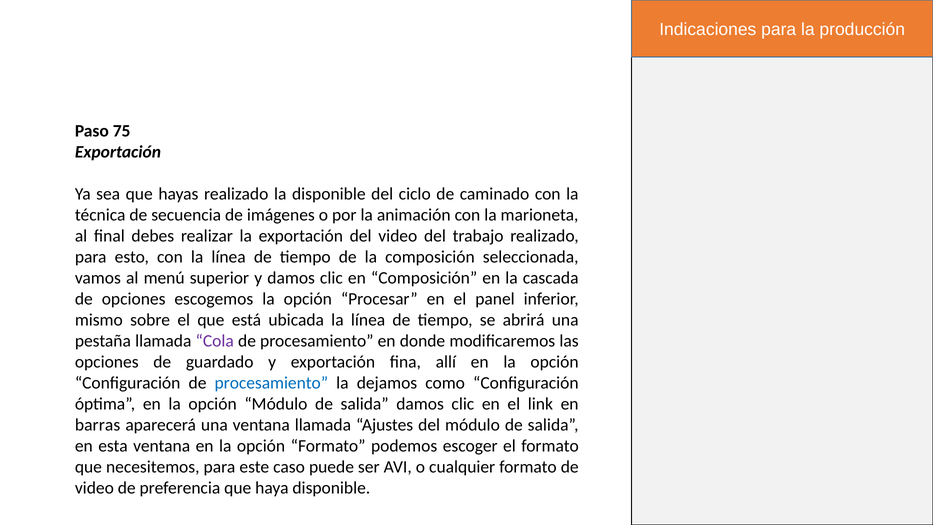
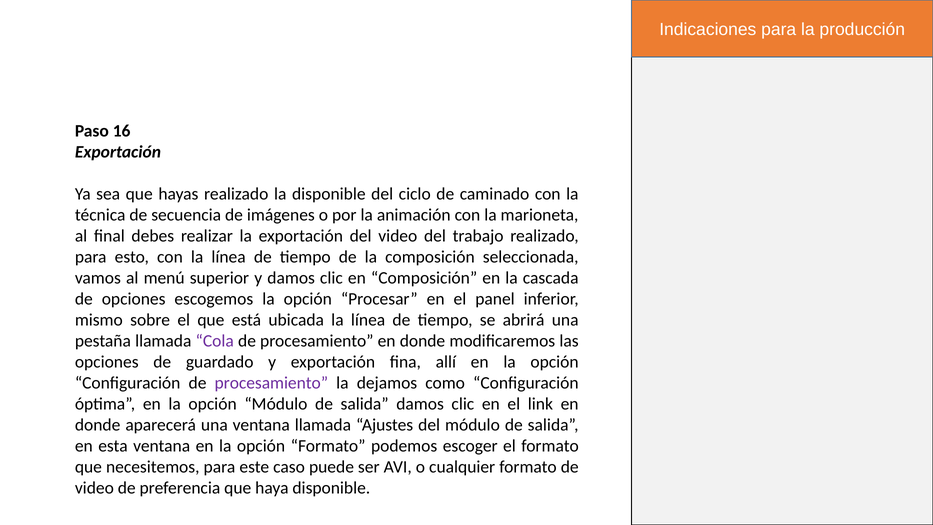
75: 75 -> 16 (122, 131)
procesamiento colour: blue -> purple (271, 383)
barras: barras -> donde (98, 425)
